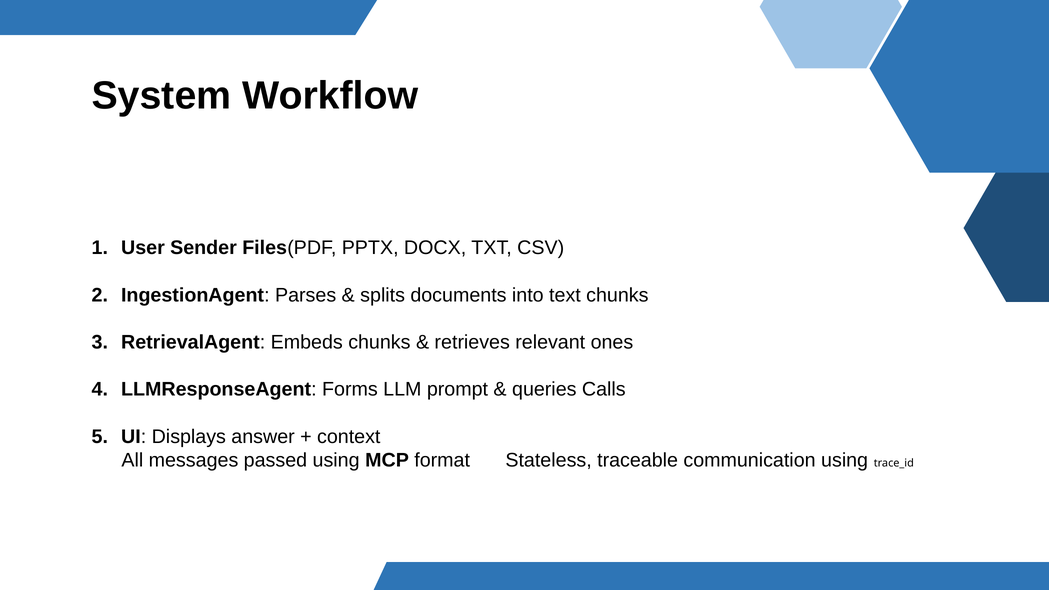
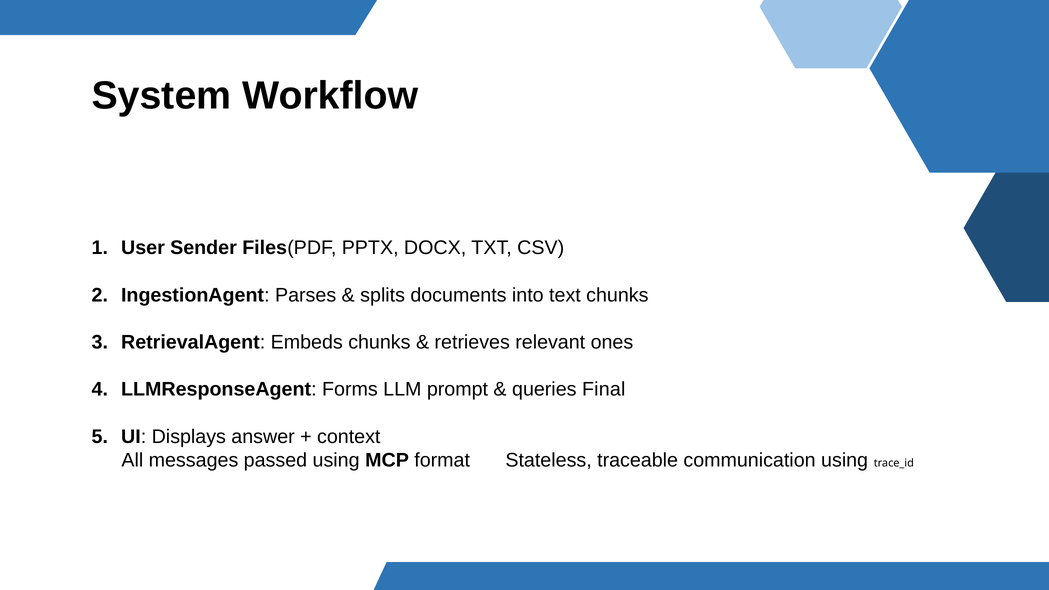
Calls: Calls -> Final (604, 390)
